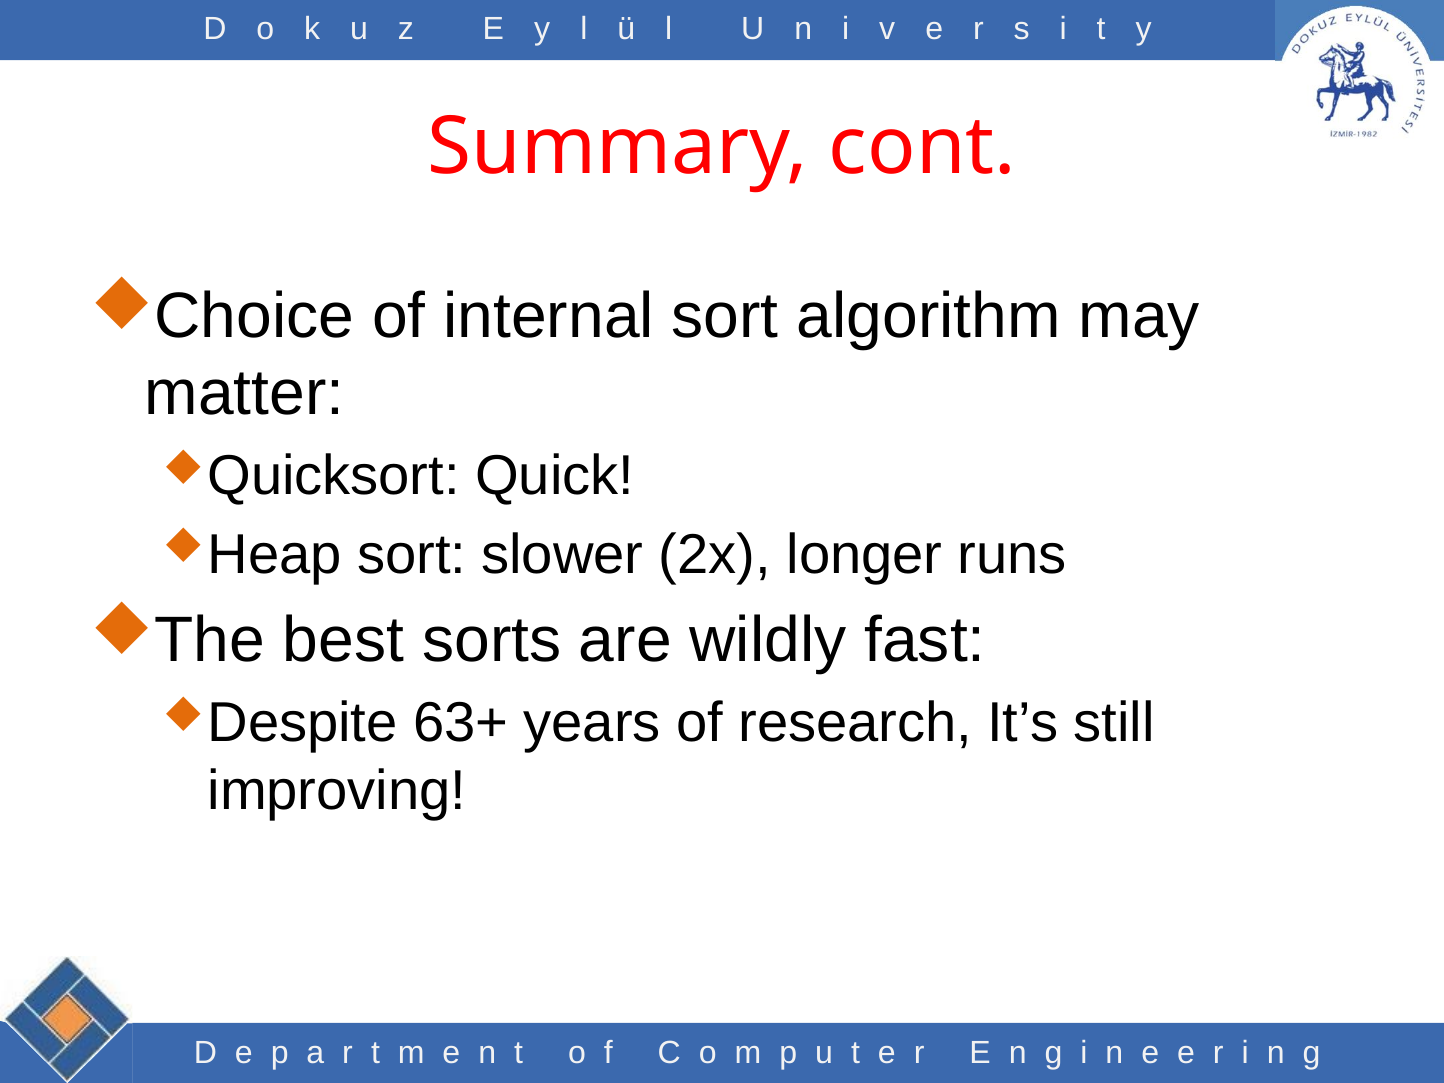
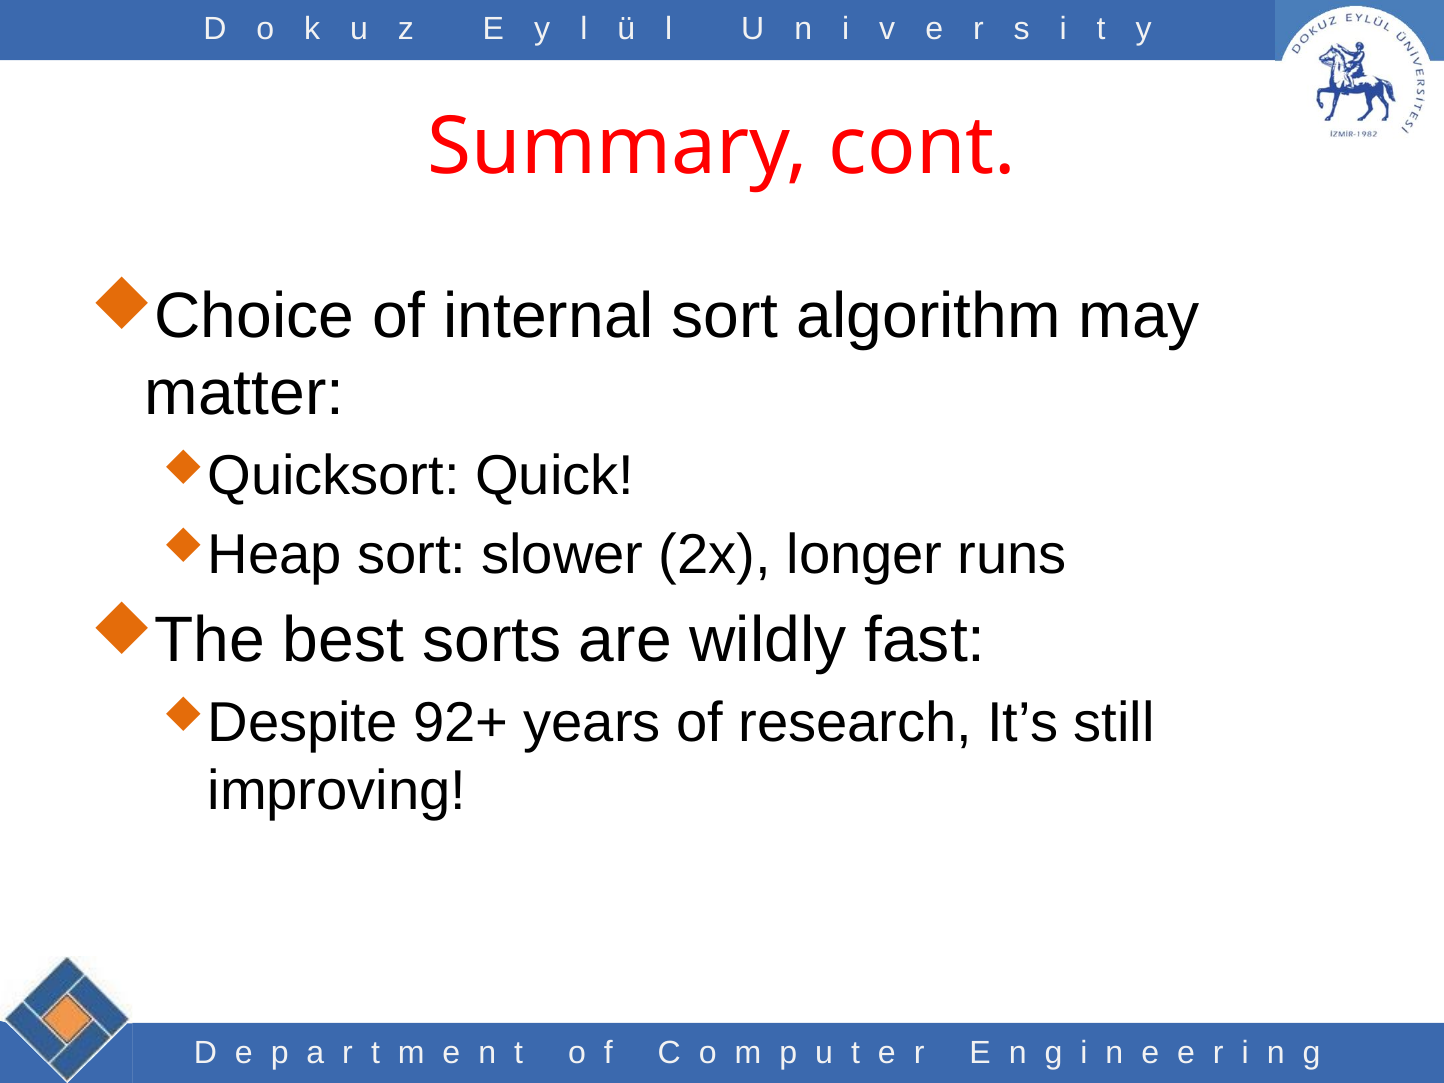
63+: 63+ -> 92+ (461, 723)
